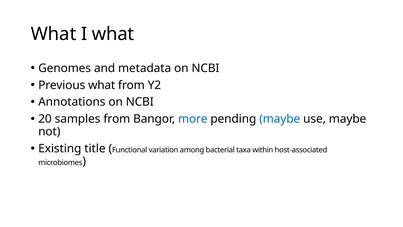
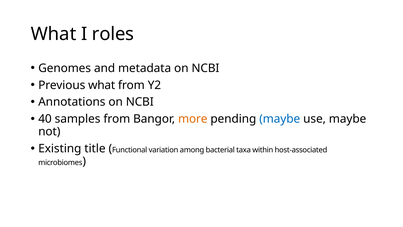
I what: what -> roles (113, 34)
20: 20 -> 40 (45, 119)
more colour: blue -> orange (193, 119)
